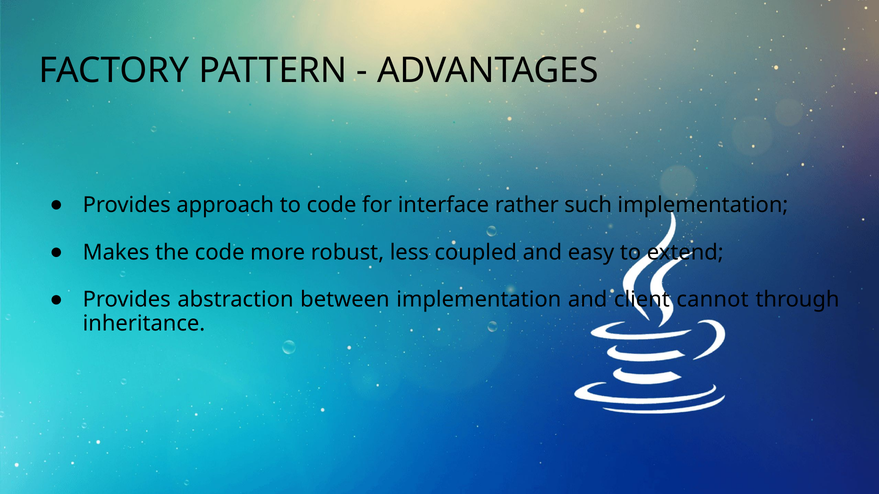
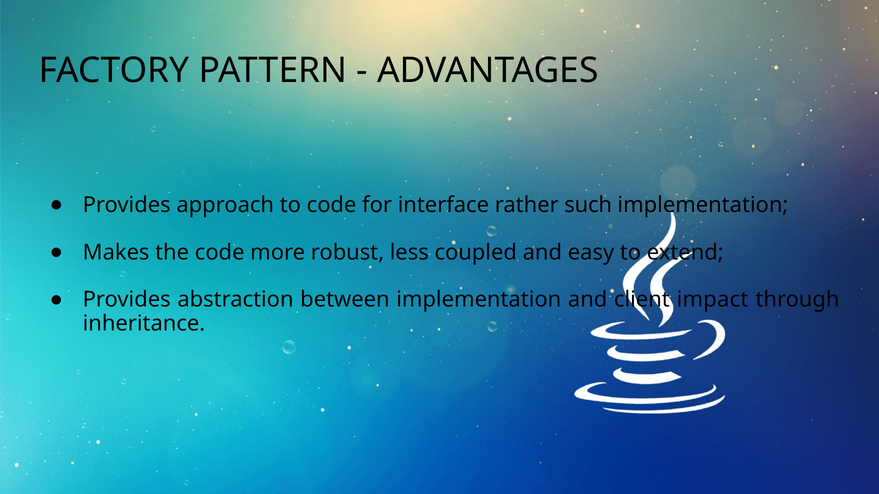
cannot: cannot -> impact (713, 300)
